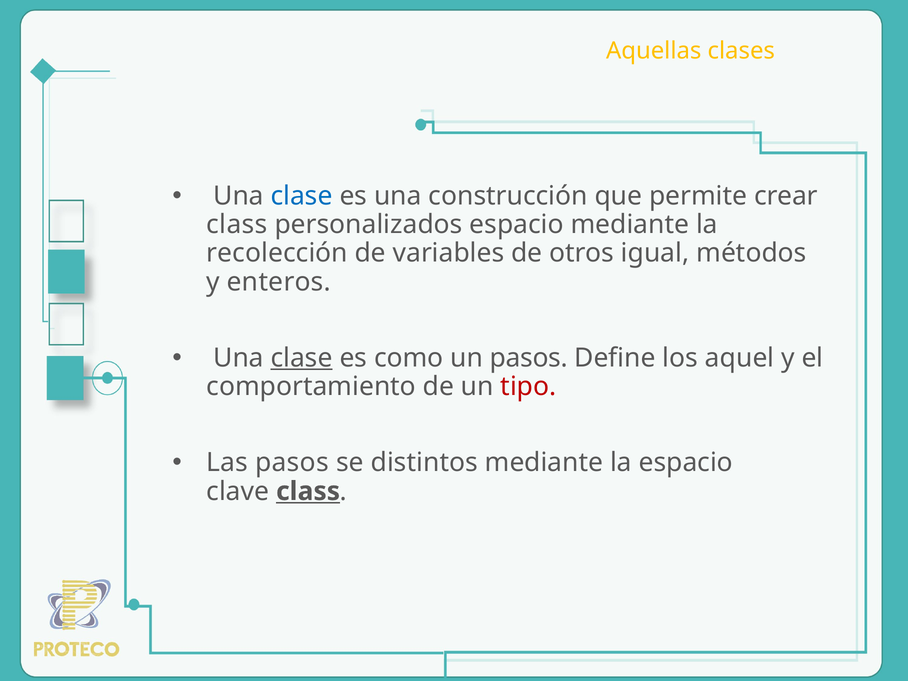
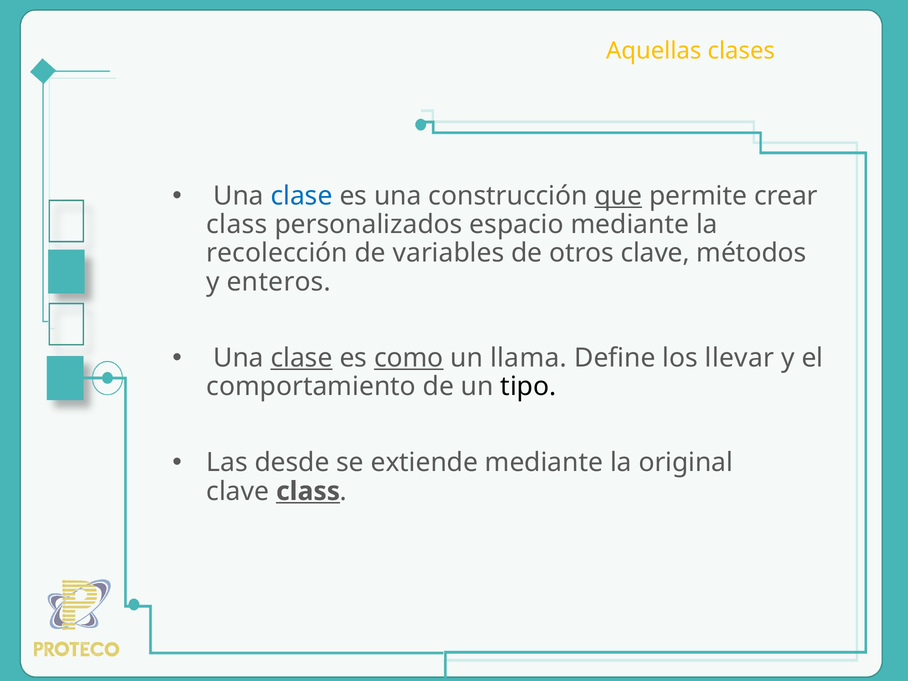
que underline: none -> present (618, 196)
otros igual: igual -> clave (655, 253)
como underline: none -> present (409, 358)
un pasos: pasos -> llama (528, 358)
aquel: aquel -> llevar (740, 358)
tipo colour: red -> black (528, 387)
Las pasos: pasos -> desde (292, 463)
distintos: distintos -> extiende (424, 463)
la espacio: espacio -> original (686, 463)
